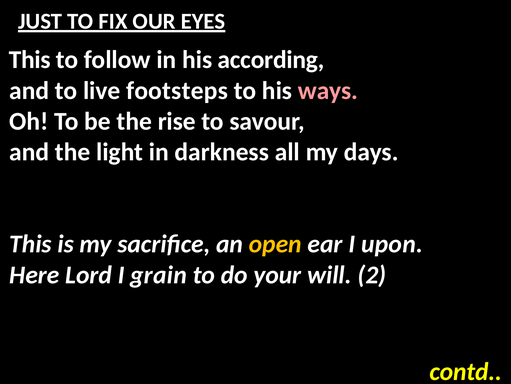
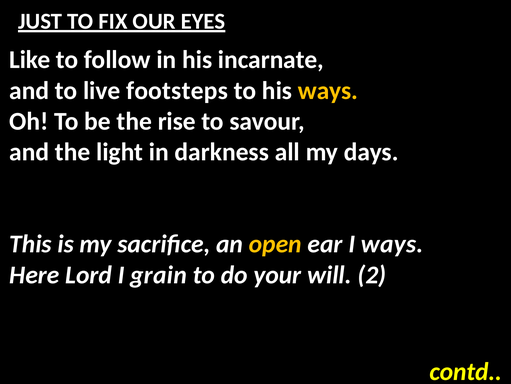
This: This -> Like (30, 60)
according: according -> incarnate (271, 60)
ways colour: pink -> yellow (328, 90)
I upon: upon -> ways (392, 244)
